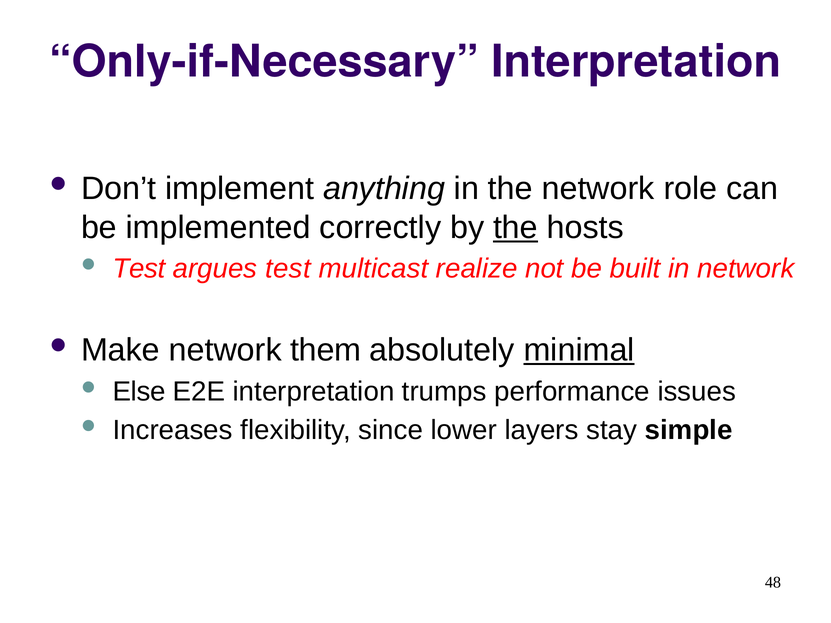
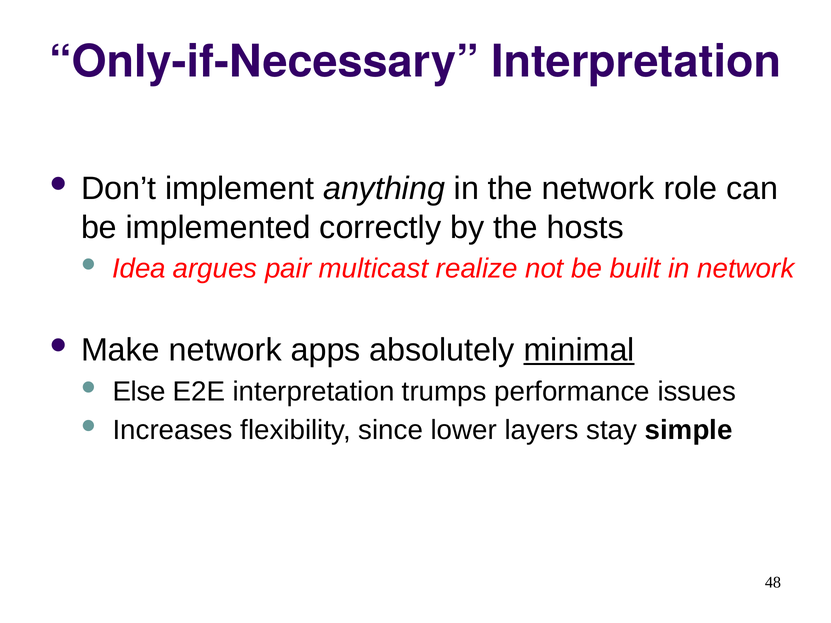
the underline: present -> none (515, 228)
Test: Test -> Idea (139, 269)
argues test: test -> pair (288, 269)
them: them -> apps (326, 350)
